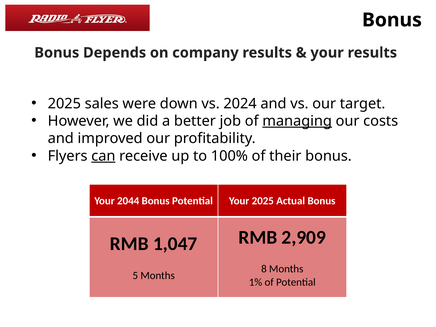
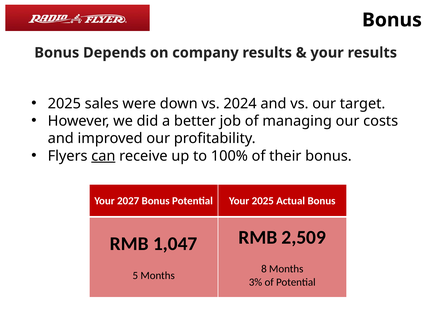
managing underline: present -> none (297, 121)
2044: 2044 -> 2027 (128, 201)
2,909: 2,909 -> 2,509 (304, 237)
1%: 1% -> 3% (256, 282)
